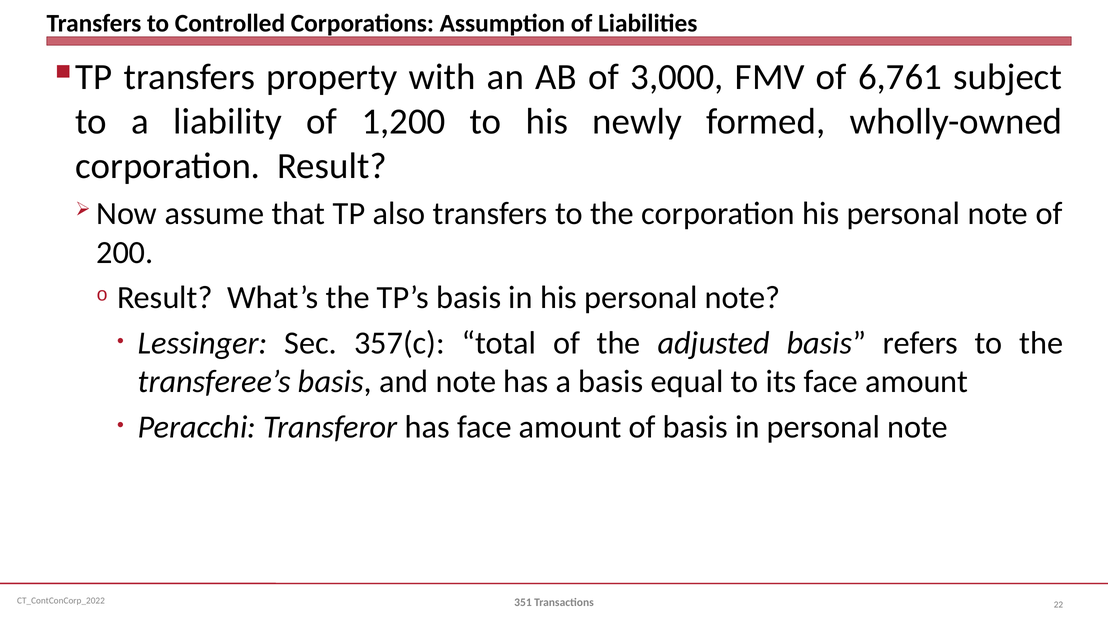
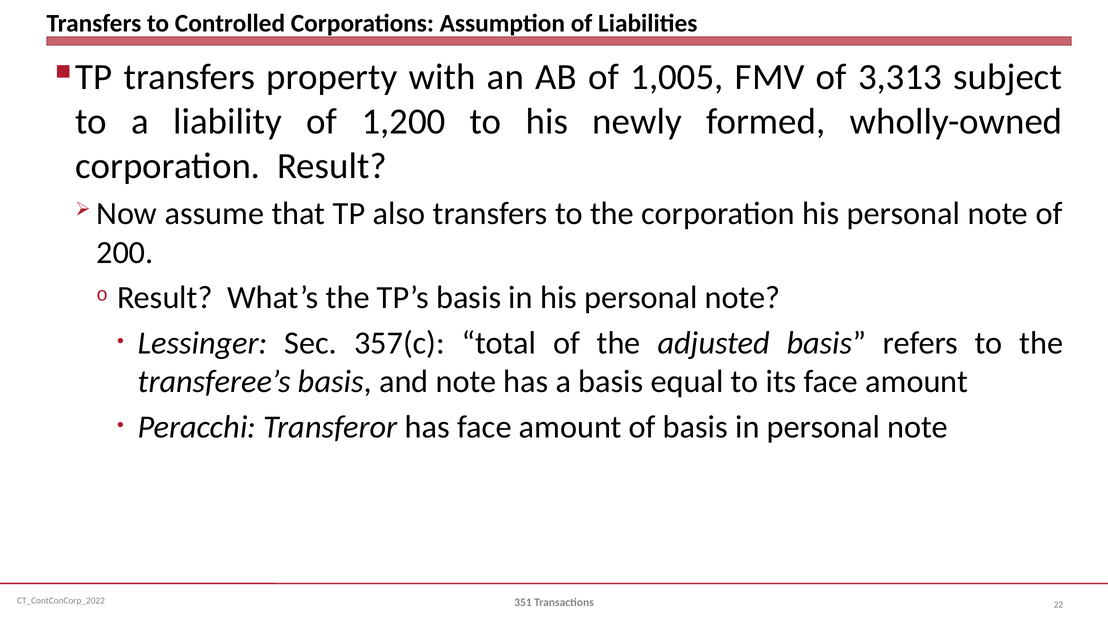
3,000: 3,000 -> 1,005 (677, 77)
6,761: 6,761 -> 3,313 (900, 77)
